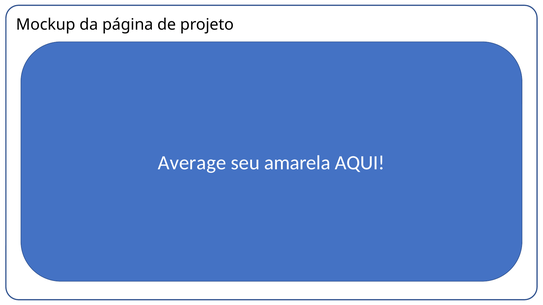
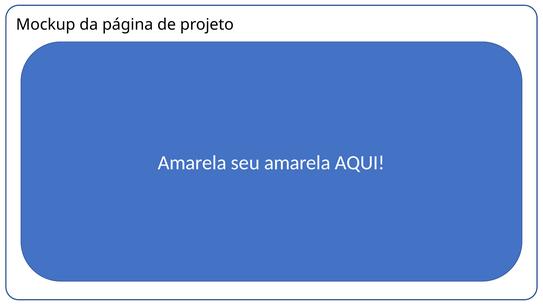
Average: Average -> Amarela (192, 163)
